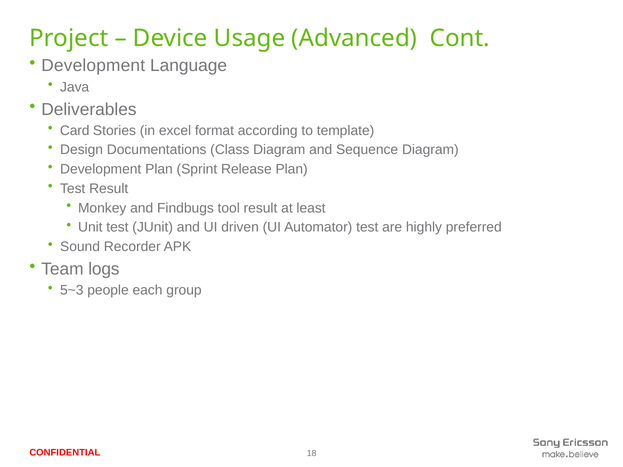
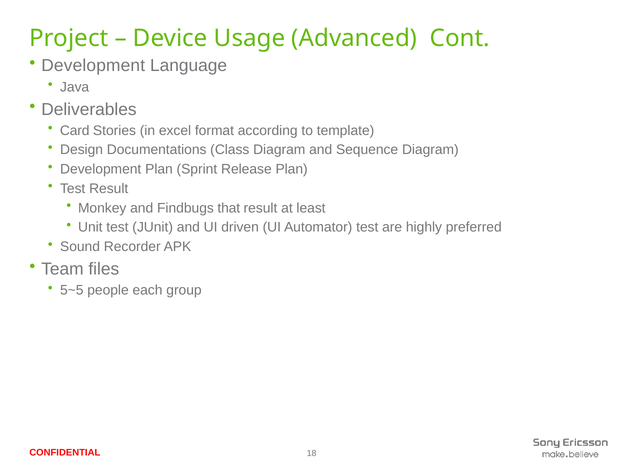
tool: tool -> that (229, 208)
logs: logs -> files (104, 269)
5~3: 5~3 -> 5~5 (72, 291)
